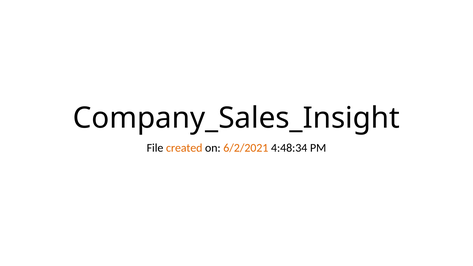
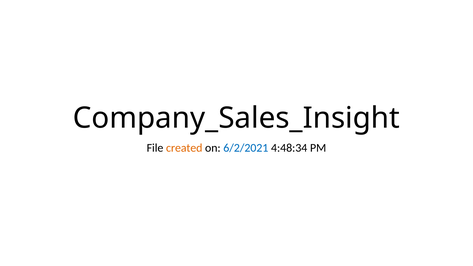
6/2/2021 colour: orange -> blue (246, 148)
